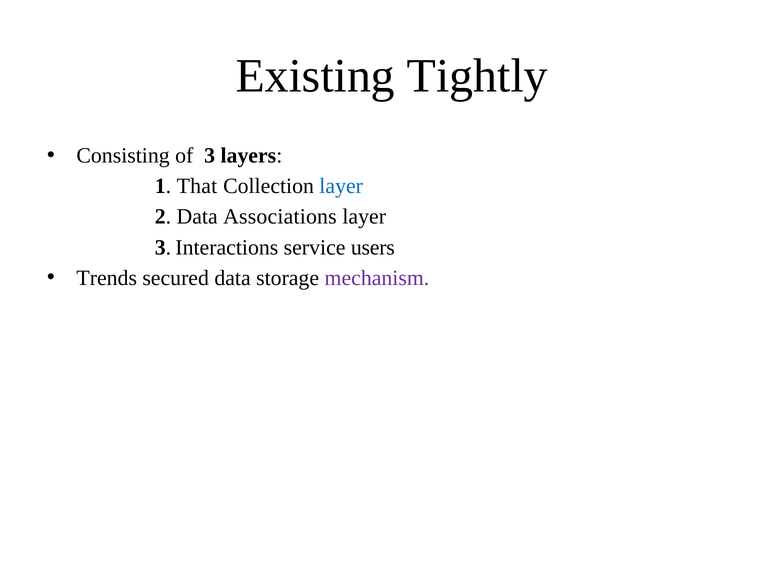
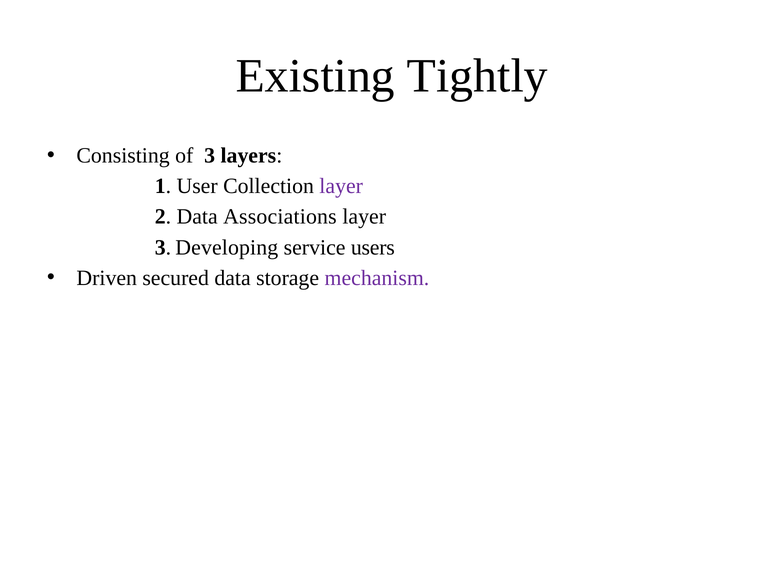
That: That -> User (197, 186)
layer colour: blue -> purple (341, 186)
Interactions: Interactions -> Developing (227, 247)
Trends: Trends -> Driven (107, 278)
